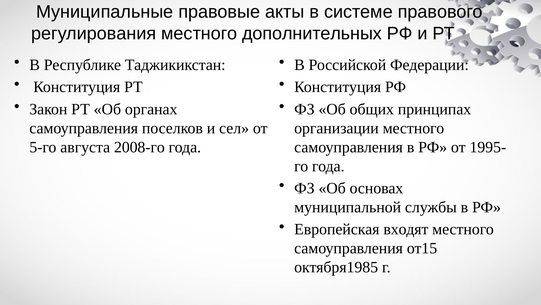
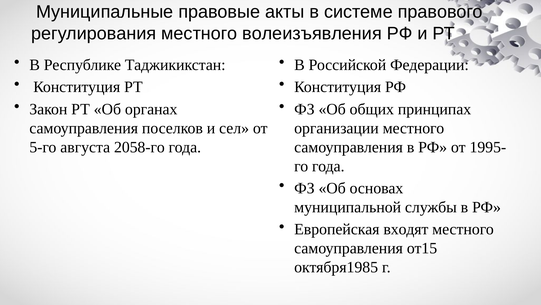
дополнительных: дополнительных -> волеизъявления (312, 33)
2008-го: 2008-го -> 2058-го (139, 147)
